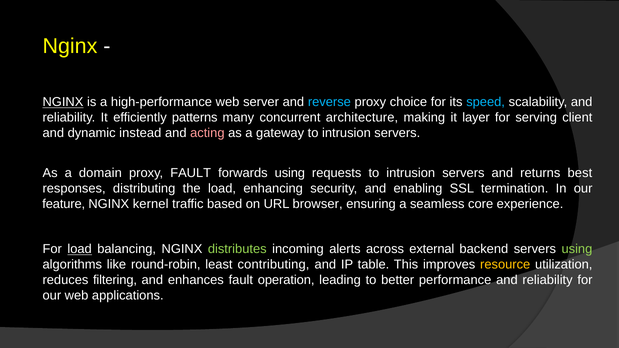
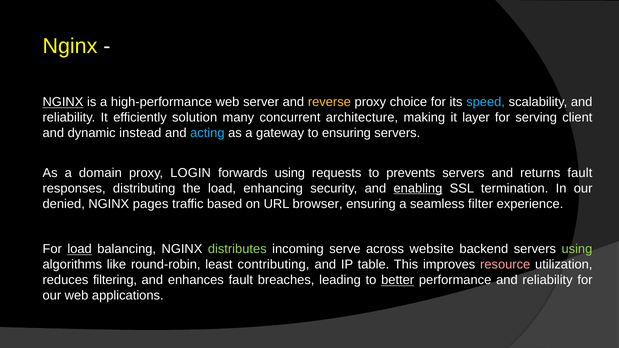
reverse colour: light blue -> yellow (329, 102)
patterns: patterns -> solution (195, 118)
acting colour: pink -> light blue (207, 133)
gateway to intrusion: intrusion -> ensuring (346, 133)
proxy FAULT: FAULT -> LOGIN (191, 173)
requests to intrusion: intrusion -> prevents (411, 173)
returns best: best -> fault (580, 173)
enabling underline: none -> present (418, 188)
feature: feature -> denied (64, 204)
kernel: kernel -> pages (151, 204)
core: core -> filter (481, 204)
alerts: alerts -> serve (345, 249)
external: external -> website (432, 249)
resource colour: yellow -> pink (505, 265)
operation: operation -> breaches (286, 280)
better underline: none -> present (398, 280)
